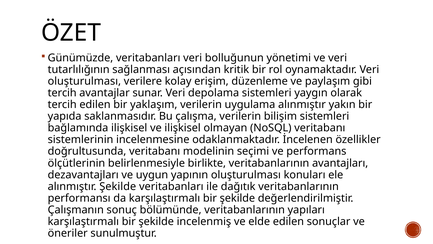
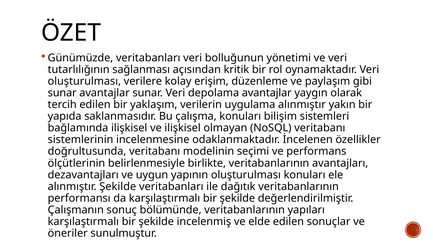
tercih: tercih -> sunar (62, 93)
depolama sistemleri: sistemleri -> avantajlar (267, 93)
çalışma verilerin: verilerin -> konuları (240, 116)
